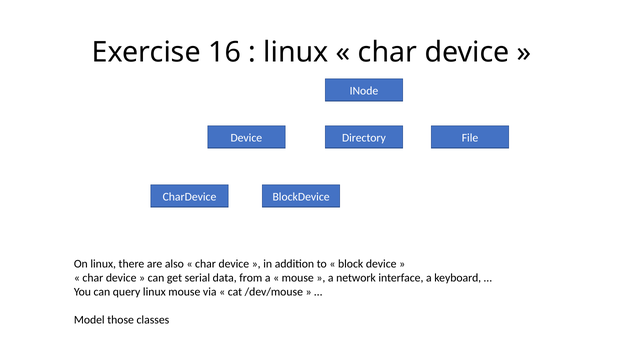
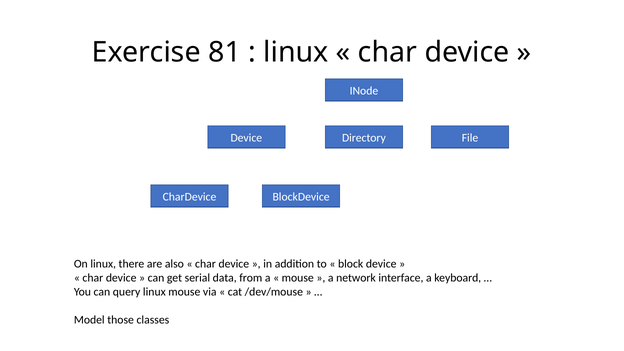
16: 16 -> 81 (225, 52)
